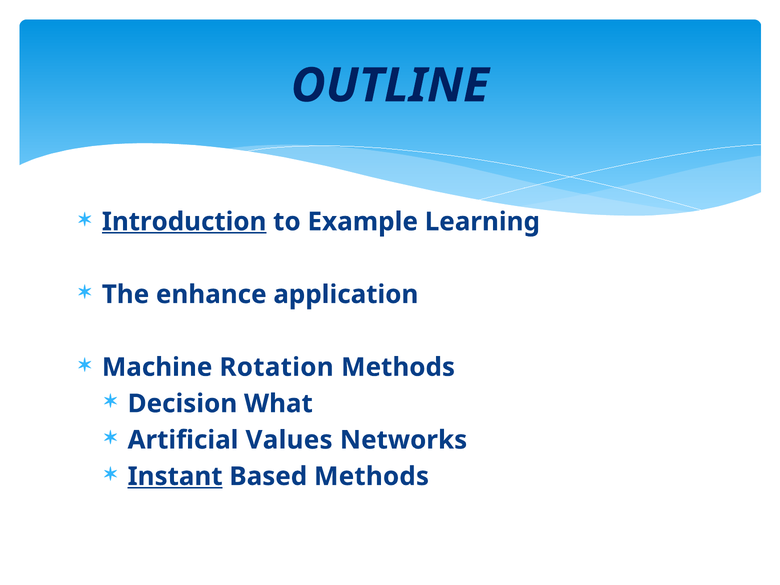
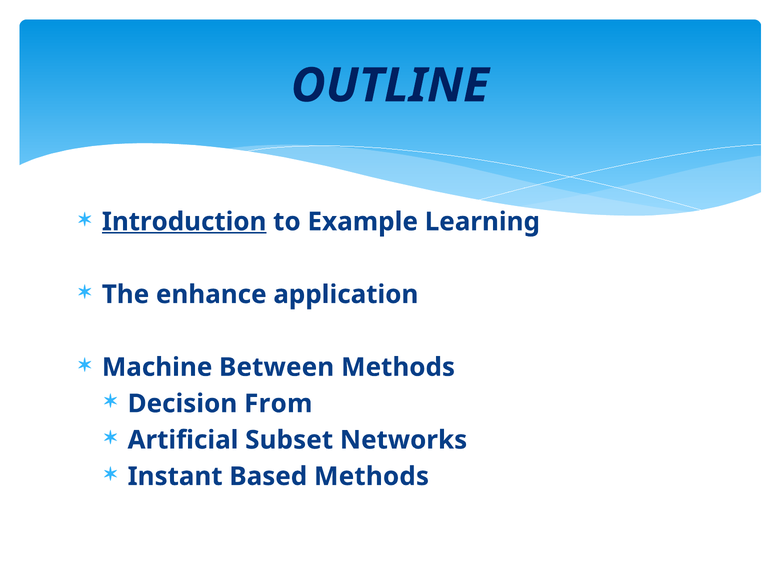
Rotation: Rotation -> Between (277, 367)
What: What -> From (278, 404)
Values: Values -> Subset (289, 440)
Instant underline: present -> none (175, 476)
